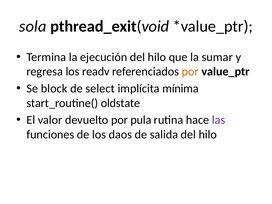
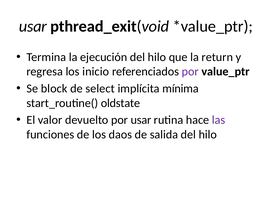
sola: sola -> usar (33, 26)
sumar: sumar -> return (217, 57)
readv: readv -> inicio (96, 72)
por colour: orange -> purple (190, 72)
por pula: pula -> usar (141, 120)
